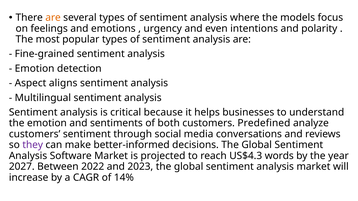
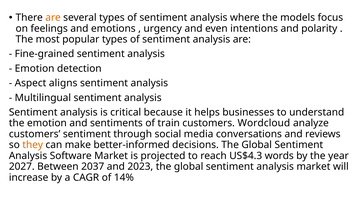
both: both -> train (169, 123)
Predefined: Predefined -> Wordcloud (264, 123)
they colour: purple -> orange (33, 145)
2022: 2022 -> 2037 (93, 167)
